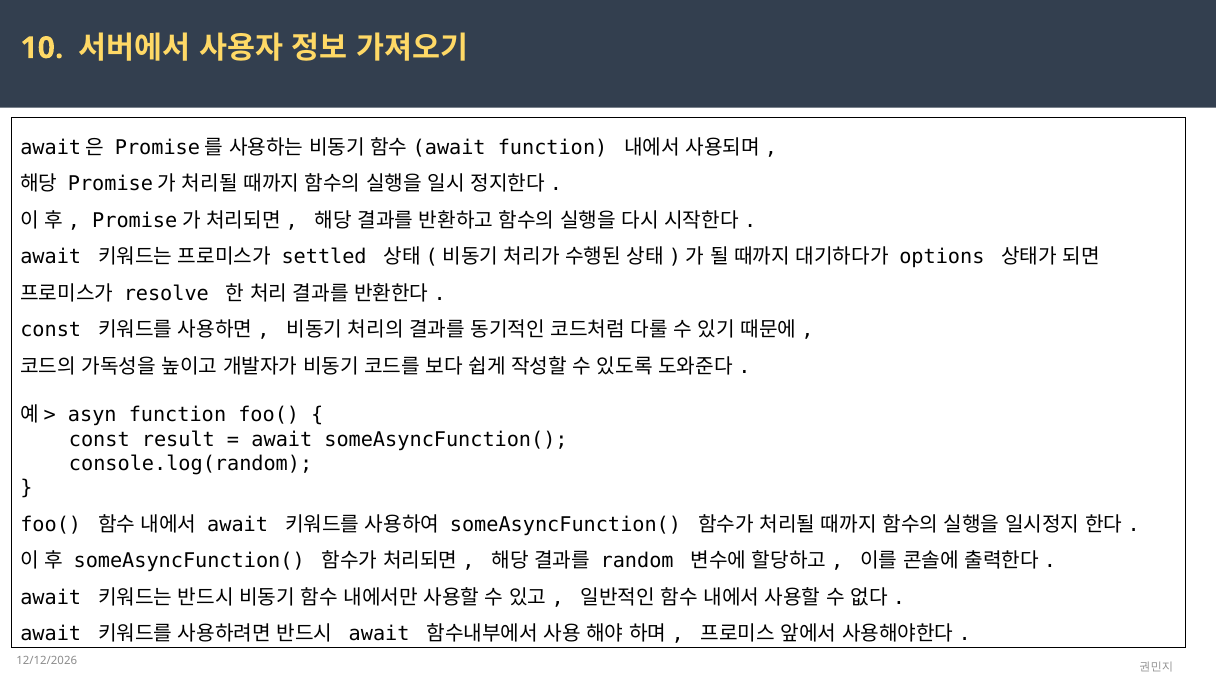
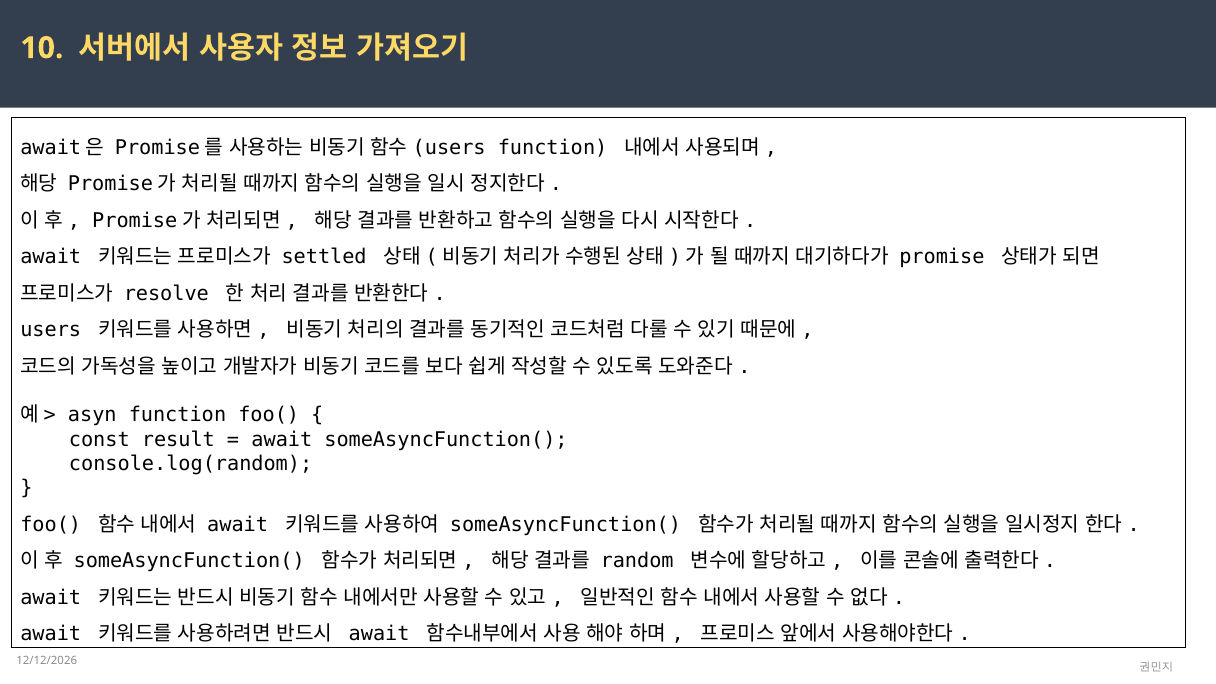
await: await -> users (449, 148)
options: options -> promise (942, 257)
const: const -> users (51, 330)
